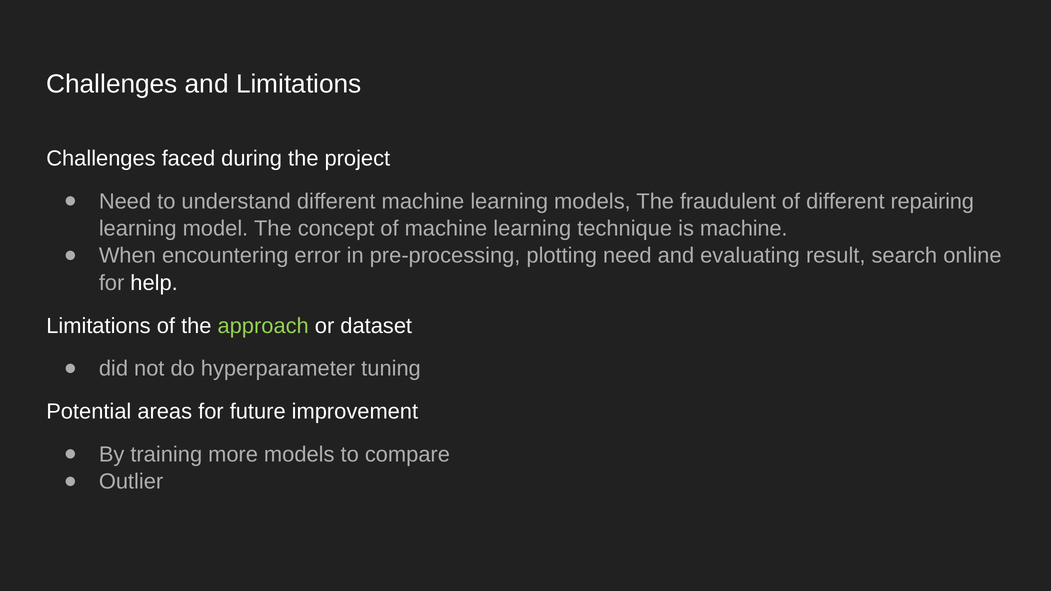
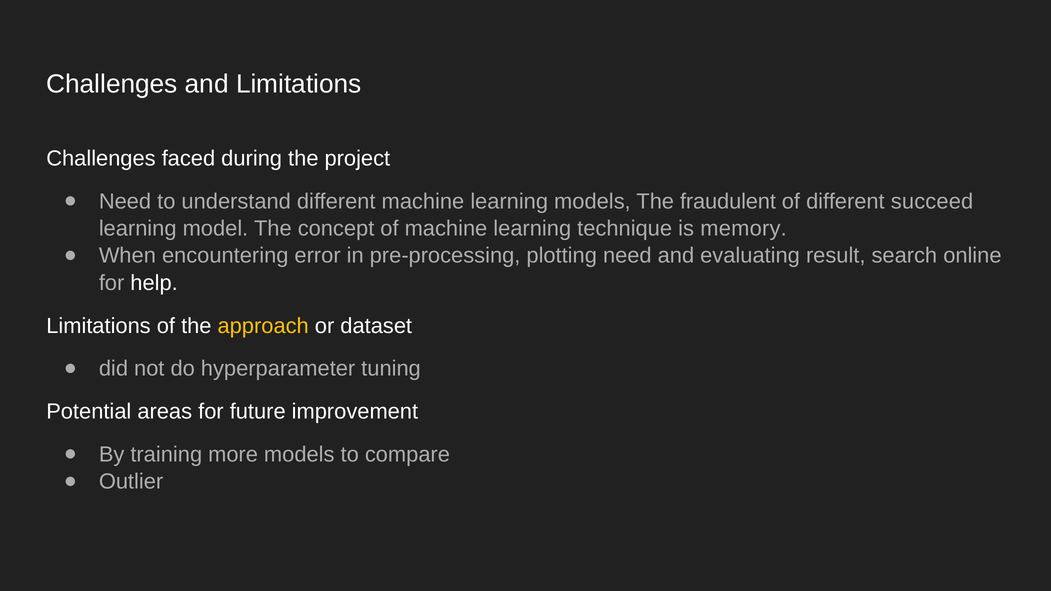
repairing: repairing -> succeed (932, 201)
is machine: machine -> memory (744, 229)
approach colour: light green -> yellow (263, 326)
